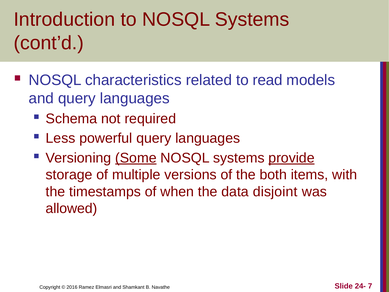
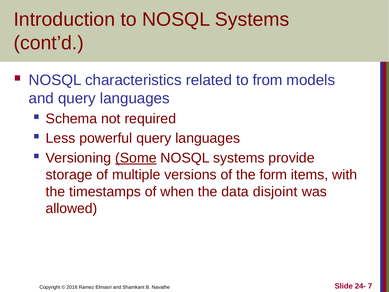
read: read -> from (268, 80)
provide underline: present -> none (292, 158)
both: both -> form (273, 175)
